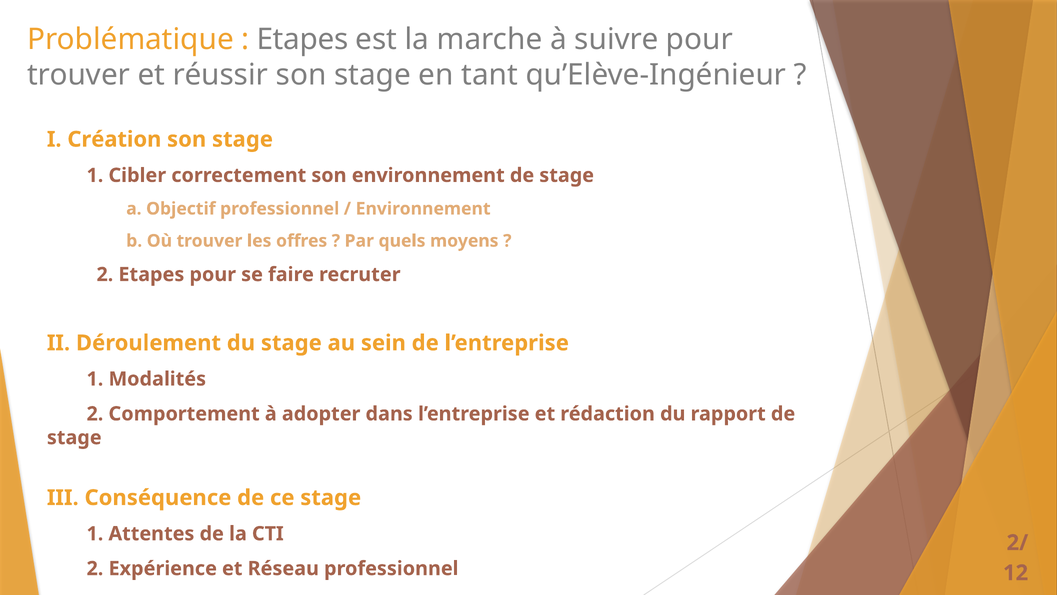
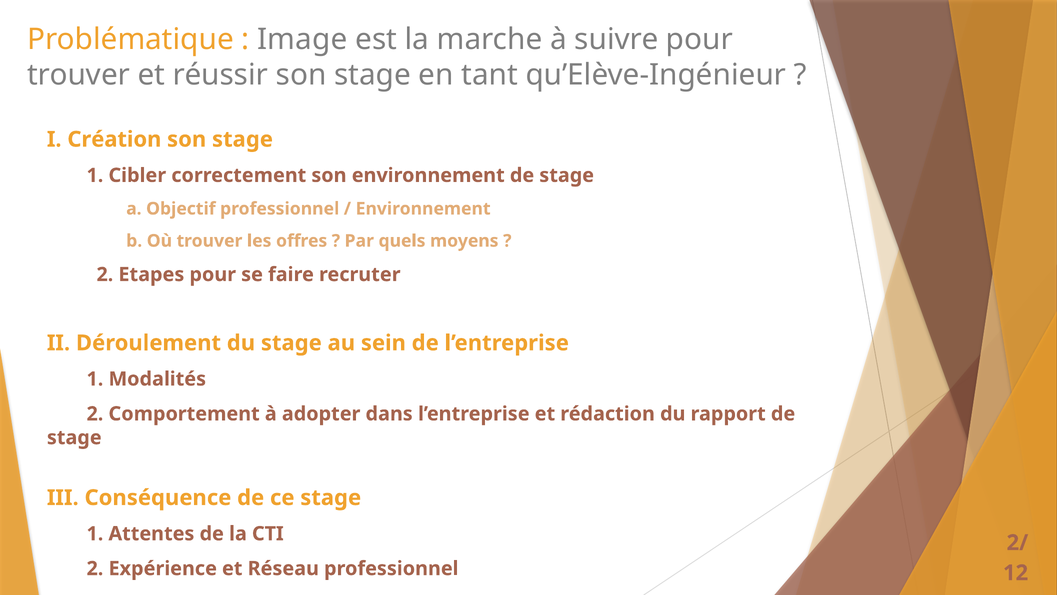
Etapes: Etapes -> Image (302, 39)
